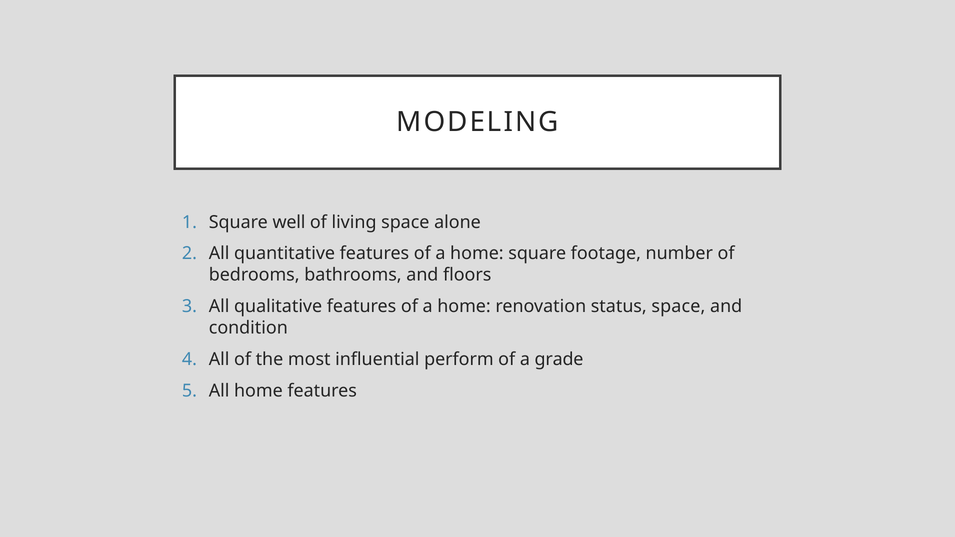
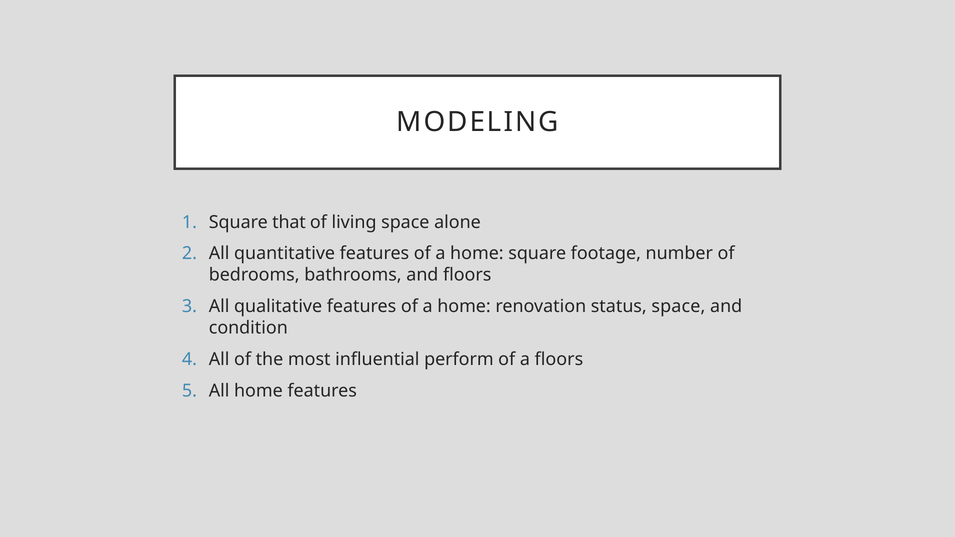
well: well -> that (289, 222)
a grade: grade -> floors (559, 360)
